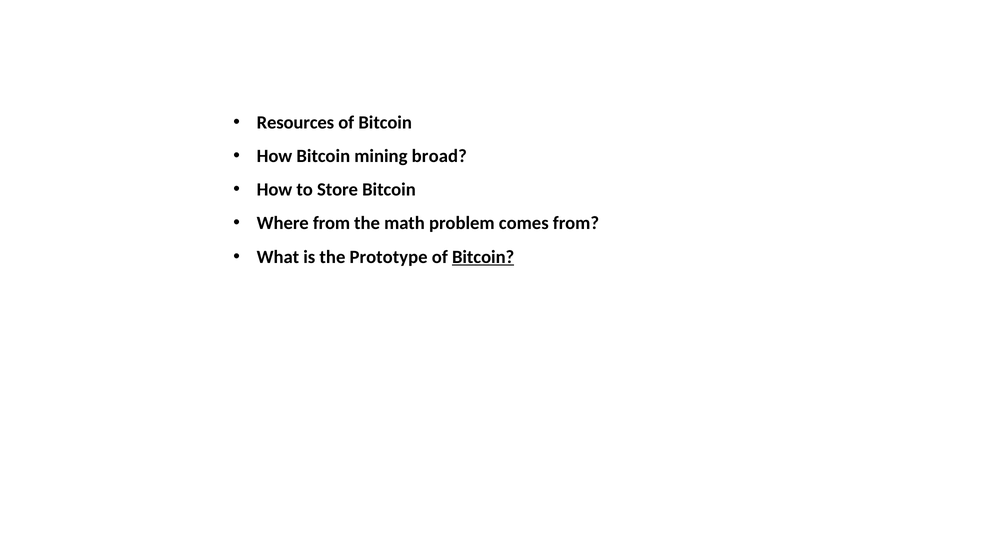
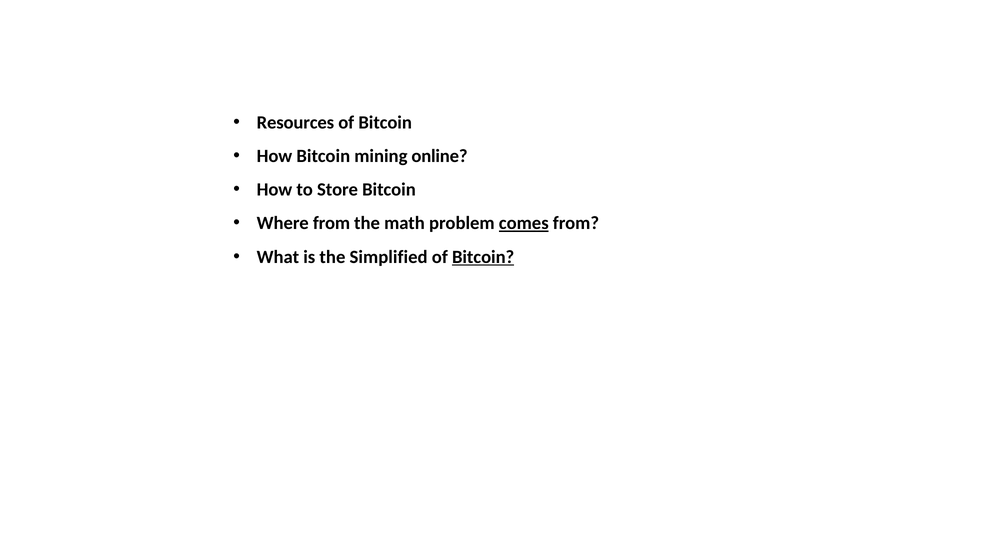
broad: broad -> online (439, 156)
comes underline: none -> present (524, 223)
Prototype: Prototype -> Simplified (389, 257)
